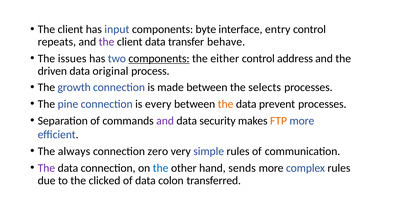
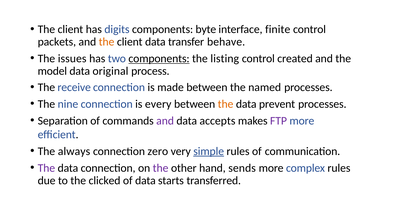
input: input -> digits (117, 29)
entry: entry -> finite (278, 29)
repeats: repeats -> packets (57, 42)
the colour: purple -> orange (107, 42)
either: either -> listing (225, 59)
address: address -> created (295, 59)
driven: driven -> model (52, 71)
growth: growth -> receive (74, 88)
selects: selects -> named (265, 88)
pine: pine -> nine (68, 104)
security: security -> accepts (217, 121)
FTP colour: orange -> purple (278, 121)
simple underline: none -> present (209, 151)
the colour: blue -> purple (161, 168)
colon: colon -> starts (171, 181)
